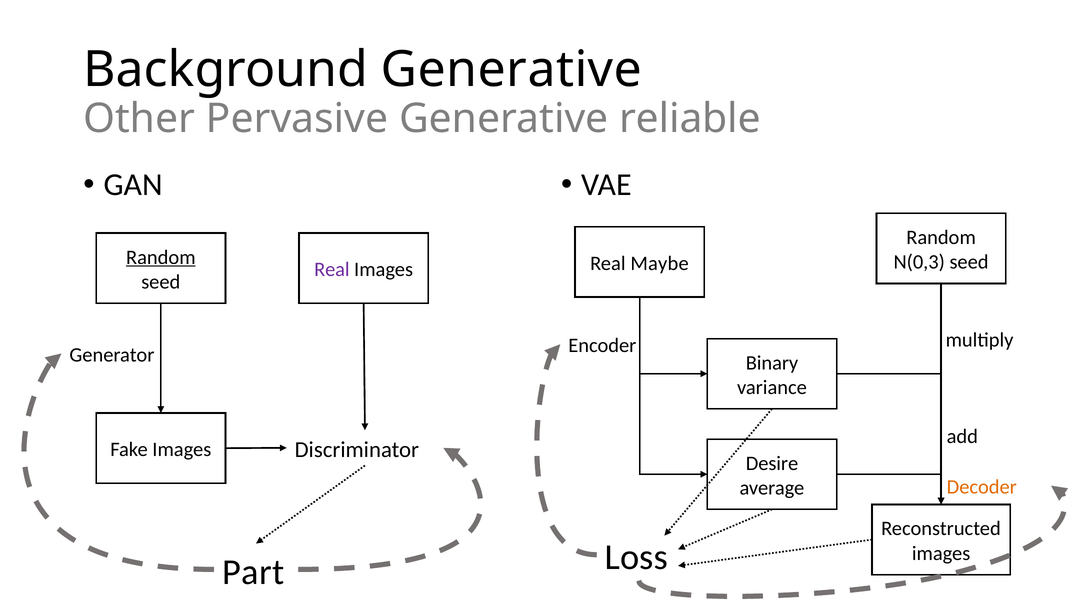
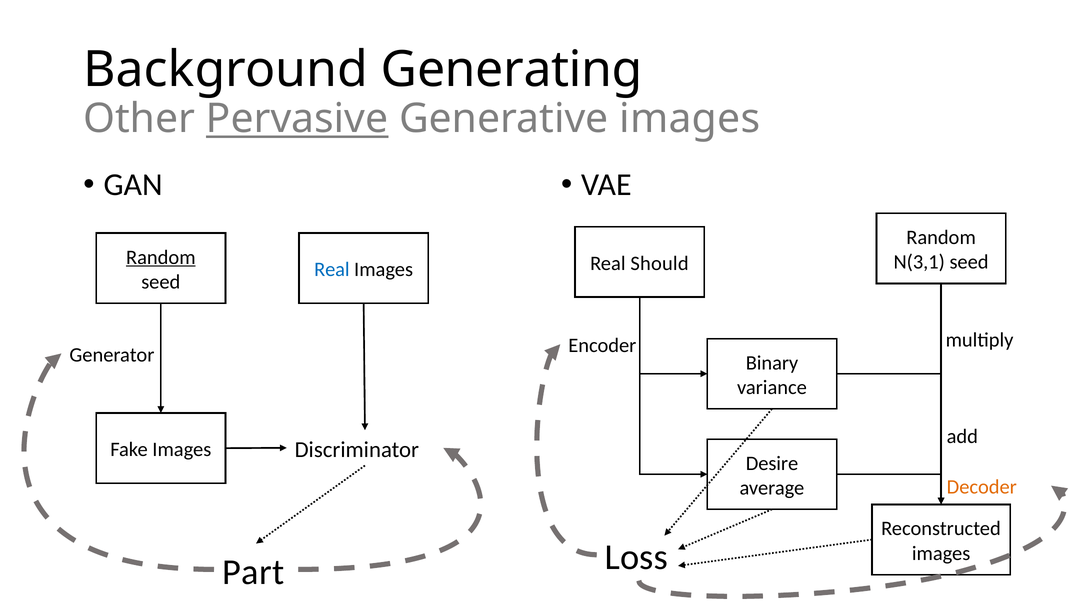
Background Generative: Generative -> Generating (512, 70)
Pervasive underline: none -> present (297, 119)
Generative reliable: reliable -> images (690, 119)
N(0,3: N(0,3 -> N(3,1 (919, 262)
Maybe: Maybe -> Should (660, 263)
Real colour: purple -> blue (332, 269)
